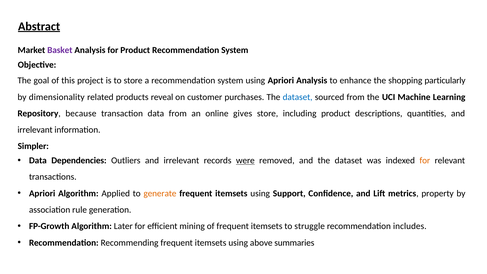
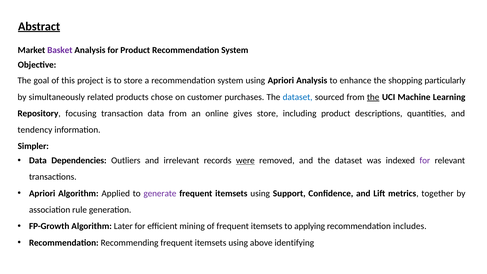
dimensionality: dimensionality -> simultaneously (57, 97)
reveal: reveal -> chose (162, 97)
the underline: none -> present (373, 97)
because: because -> focusing (81, 113)
irrelevant: irrelevant -> tendency (35, 130)
for colour: orange -> purple (425, 160)
generate colour: orange -> purple (160, 193)
property: property -> together (438, 193)
struggle: struggle -> applying (310, 226)
summaries: summaries -> identifying (294, 243)
